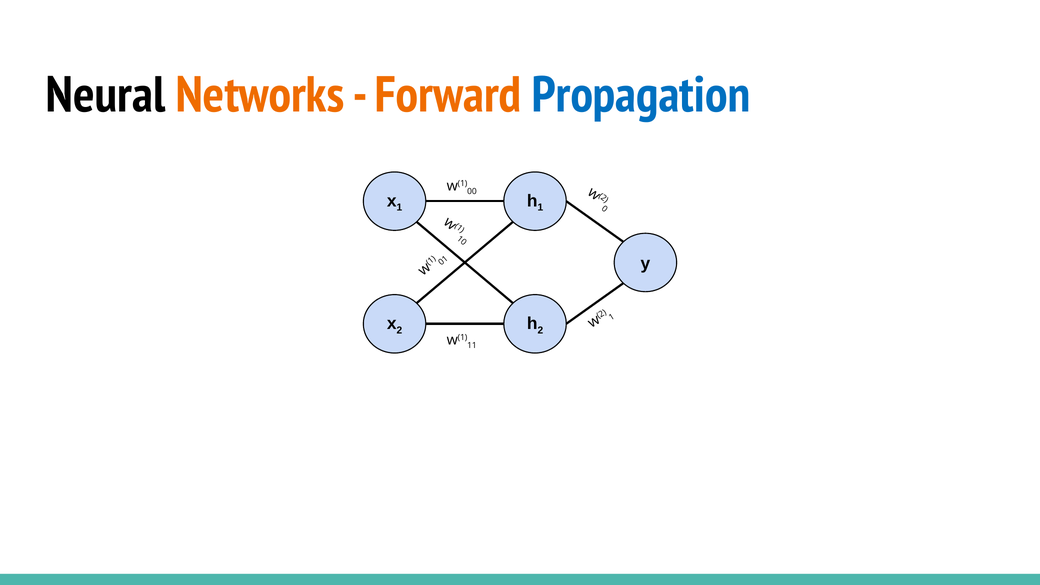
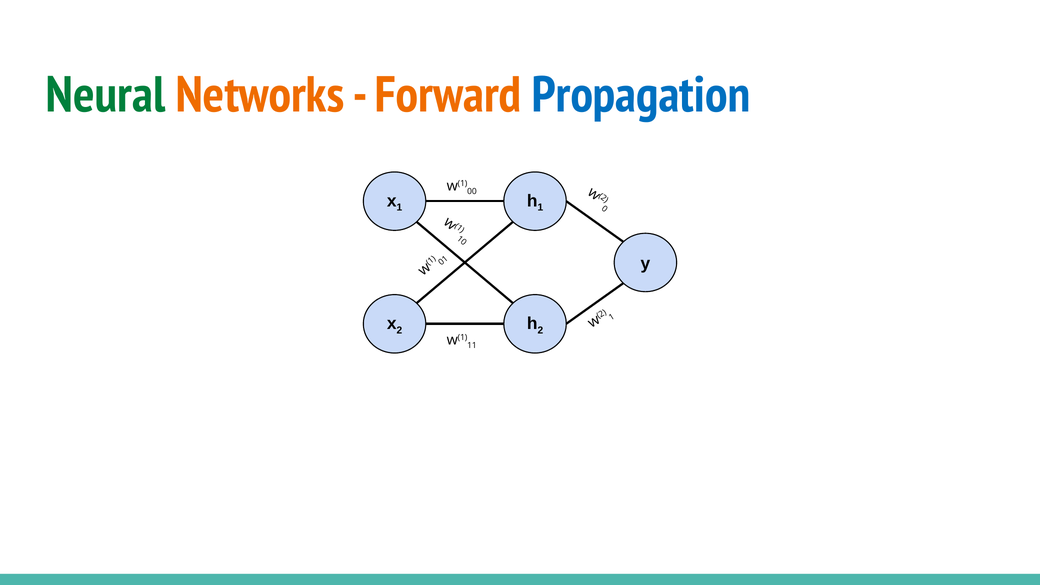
Neural colour: black -> green (106, 95)
